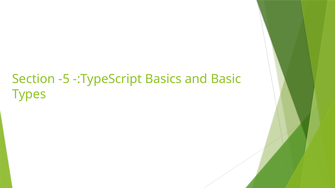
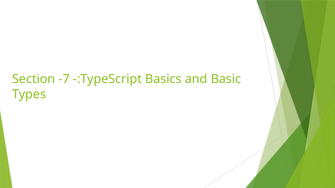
-5: -5 -> -7 (64, 79)
